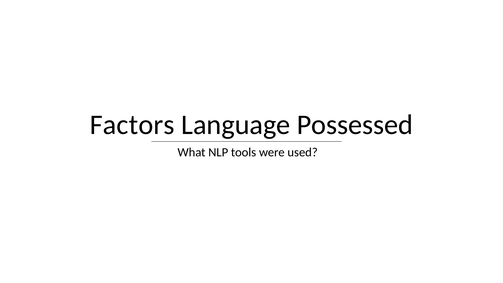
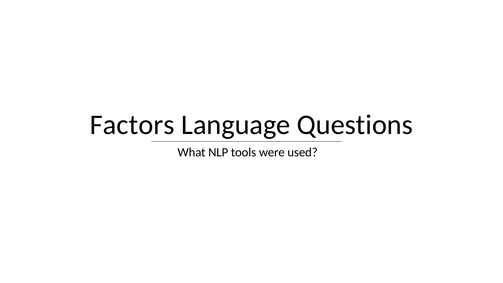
Possessed: Possessed -> Questions (355, 125)
